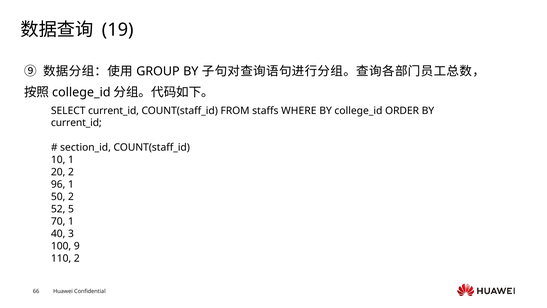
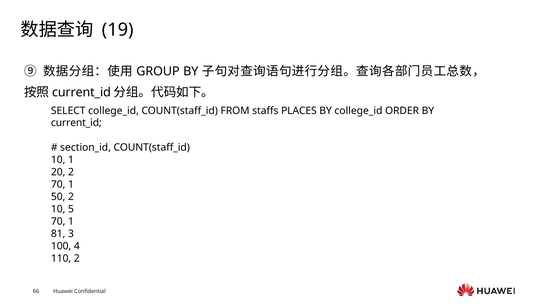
college_id: college_id -> current_id (81, 92)
SELECT current_id: current_id -> college_id (113, 110)
WHERE: WHERE -> PLACES (299, 110)
96: 96 -> 70 (58, 184)
52: 52 -> 10 (58, 209)
40: 40 -> 81 (58, 234)
9: 9 -> 4 (77, 246)
